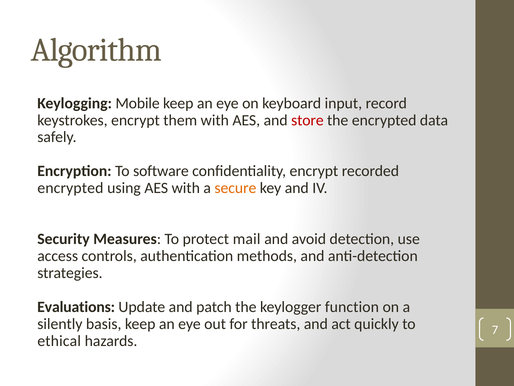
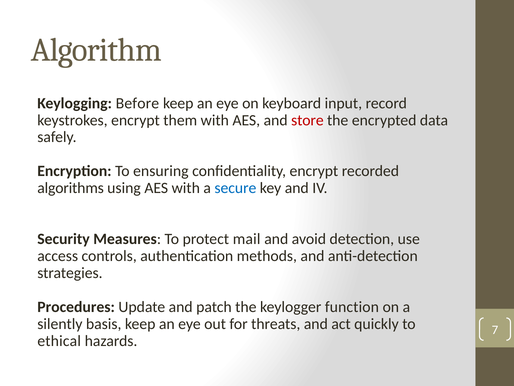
Mobile: Mobile -> Before (137, 103)
software: software -> ensuring (161, 171)
encrypted: encrypted -> algorithms (71, 188)
secure colour: orange -> blue (235, 188)
Evaluations: Evaluations -> Procedures (76, 307)
